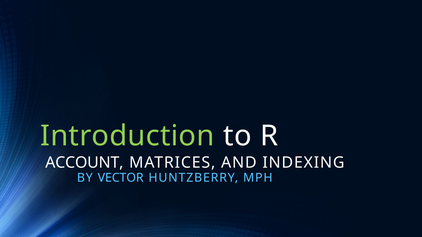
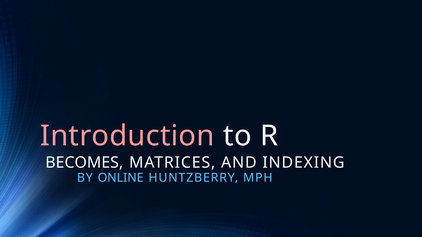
Introduction colour: light green -> pink (127, 136)
ACCOUNT: ACCOUNT -> BECOMES (84, 163)
VECTOR: VECTOR -> ONLINE (121, 178)
